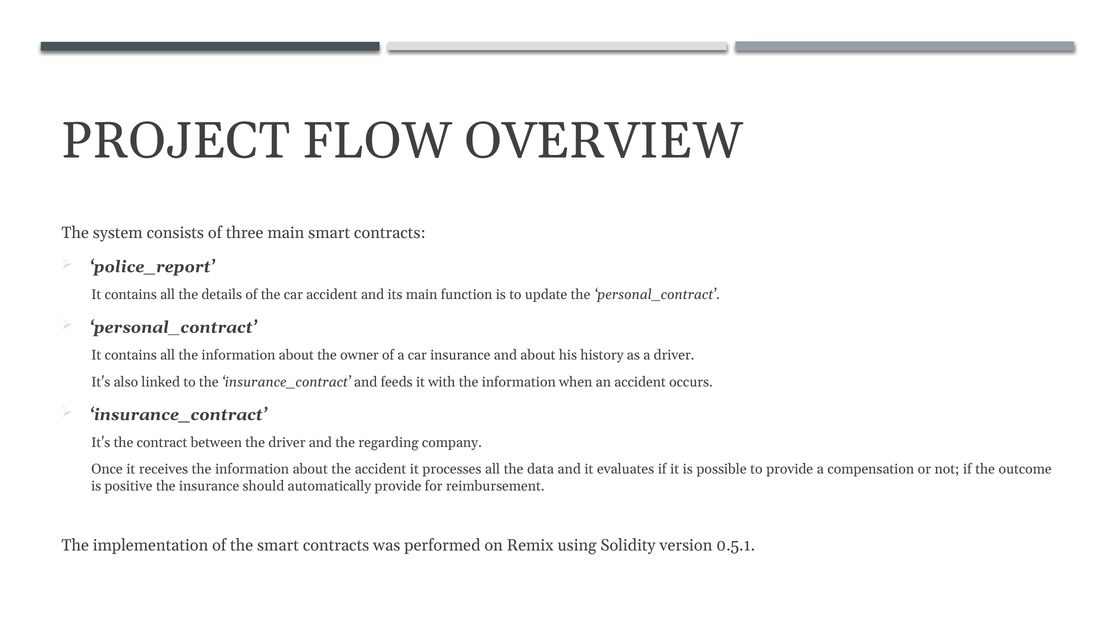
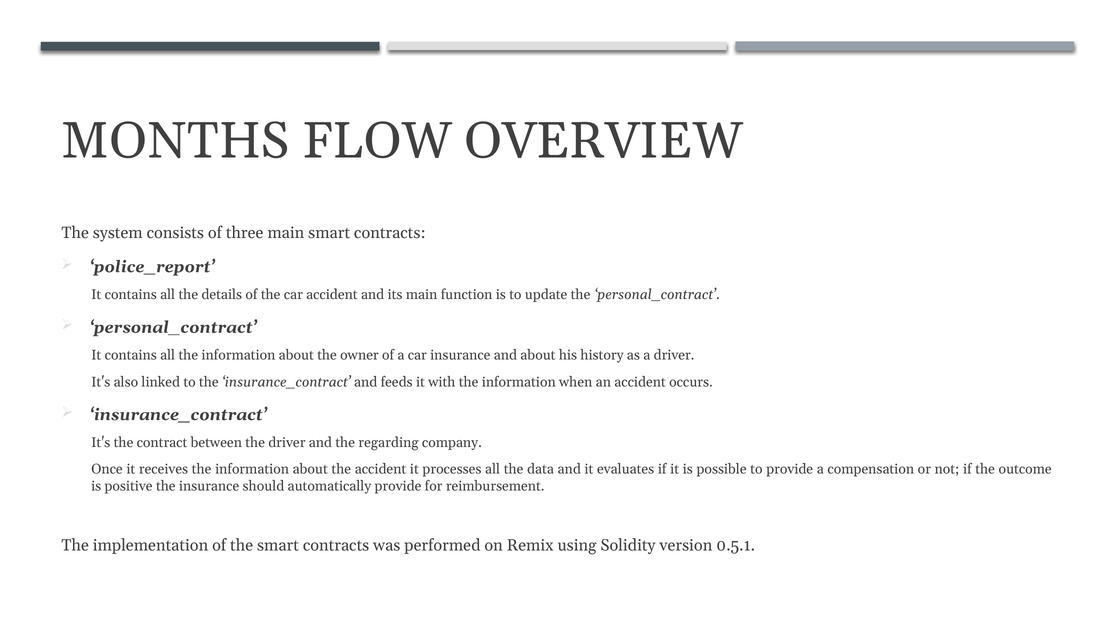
PROJECT: PROJECT -> MONTHS (176, 141)
